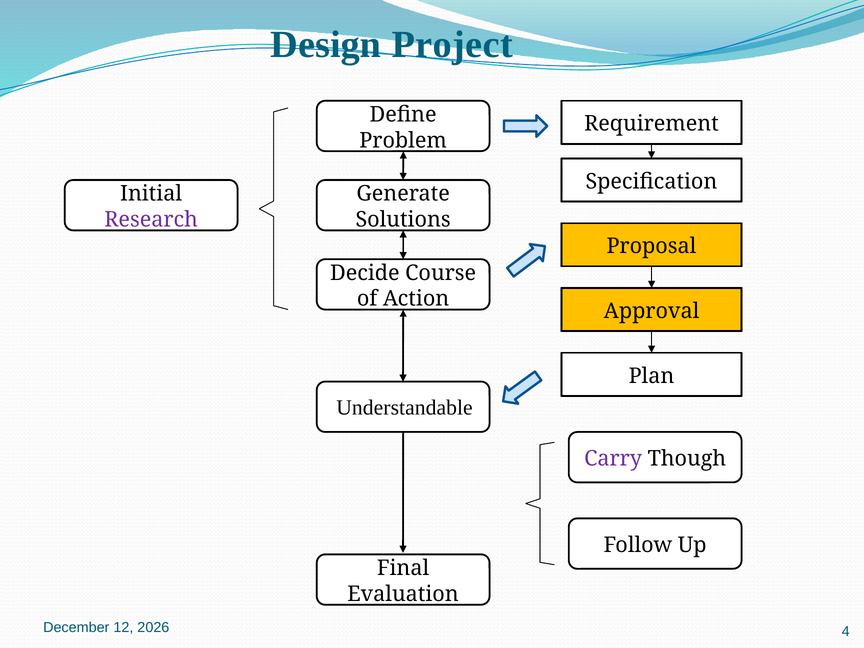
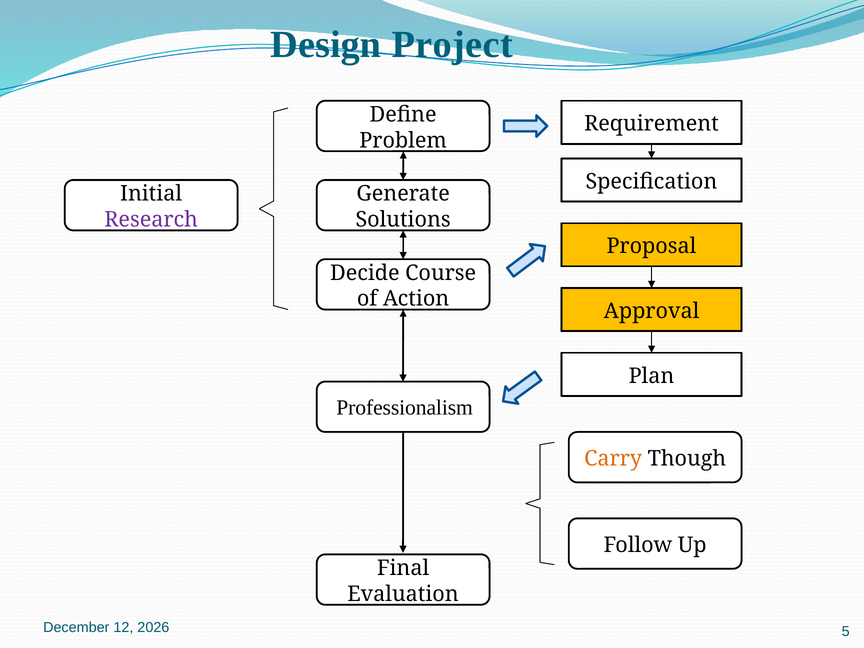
Understandable: Understandable -> Professionalism (405, 407)
Carry colour: purple -> orange (613, 459)
4: 4 -> 5 (846, 632)
